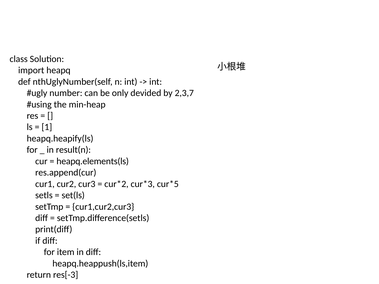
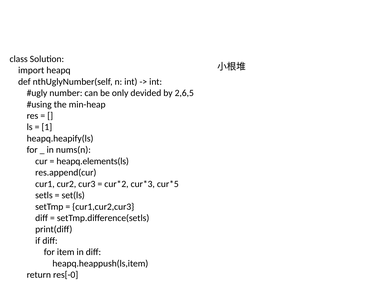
2,3,7: 2,3,7 -> 2,6,5 (184, 93)
result(n: result(n -> nums(n (73, 150)
res[-3: res[-3 -> res[-0 (66, 275)
